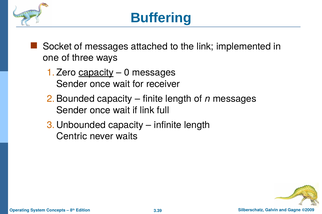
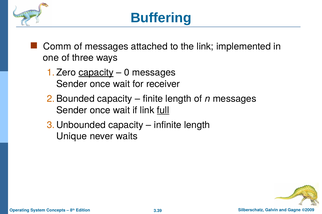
Socket: Socket -> Comm (57, 47)
full underline: none -> present (163, 110)
Centric: Centric -> Unique (72, 137)
